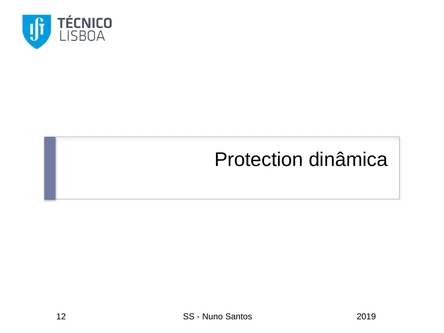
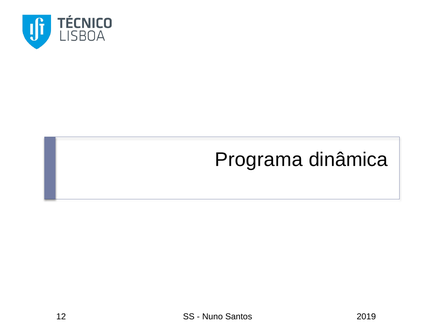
Protection: Protection -> Programa (259, 160)
